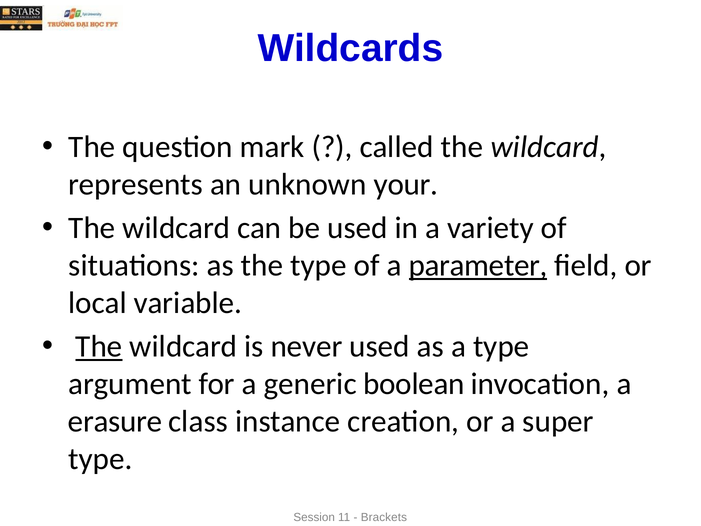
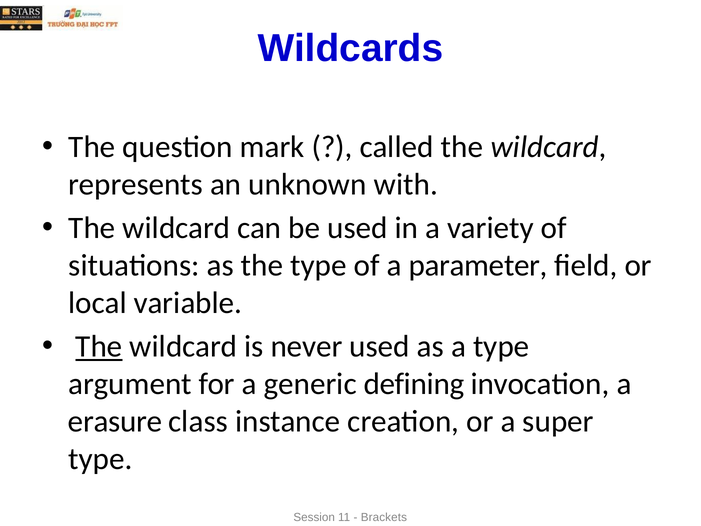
your: your -> with (406, 184)
parameter underline: present -> none (478, 265)
boolean: boolean -> defining (414, 384)
